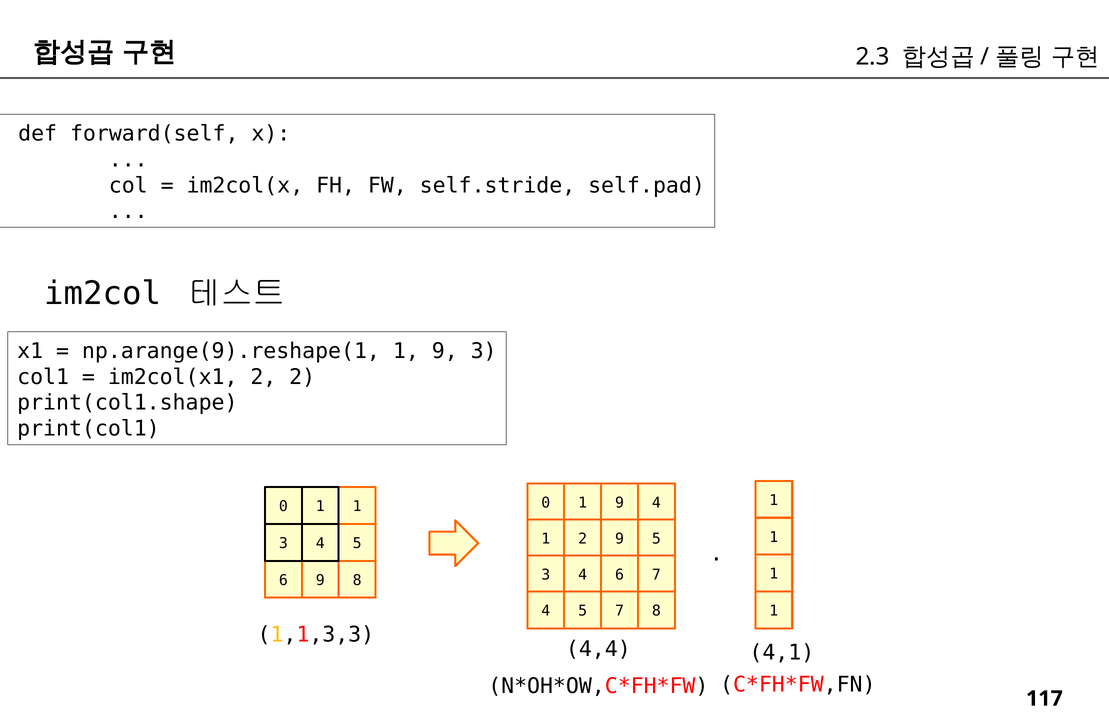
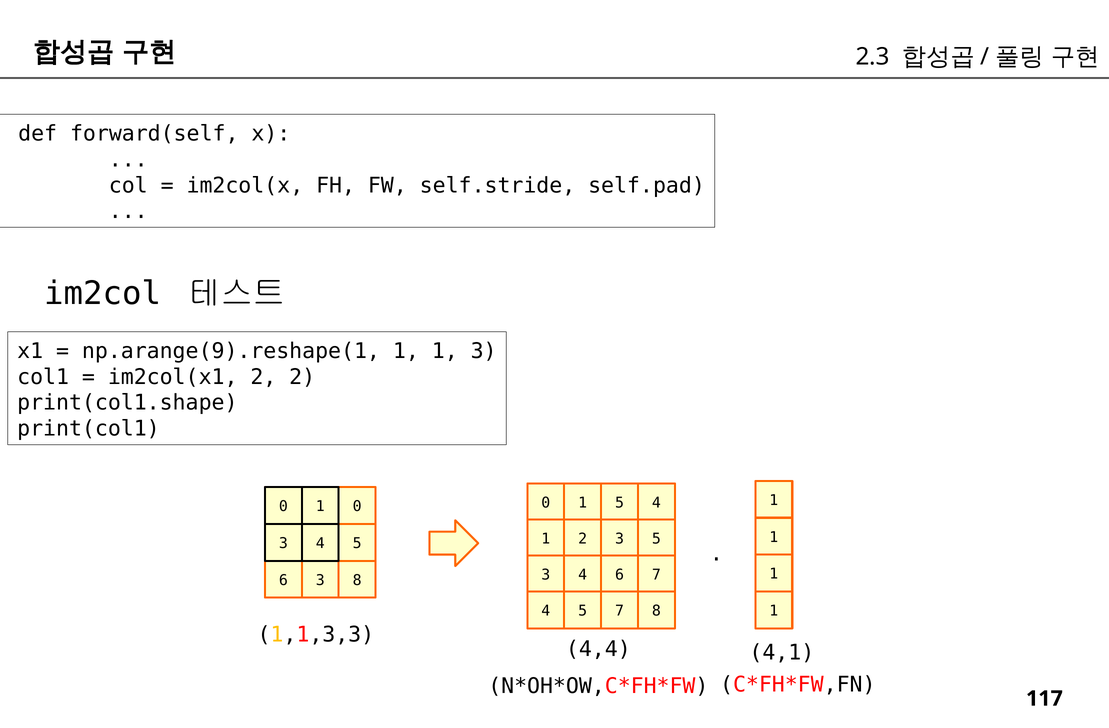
np.arange(9).reshape(1 1 9: 9 -> 1 (445, 351)
0 1 9: 9 -> 5 (620, 503)
0 1 1: 1 -> 0 (357, 507)
2 9: 9 -> 3 (620, 539)
6 9: 9 -> 3 (320, 581)
